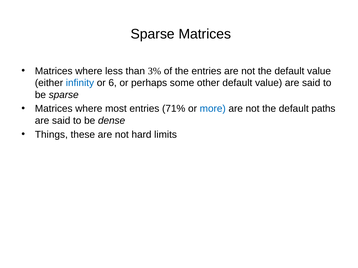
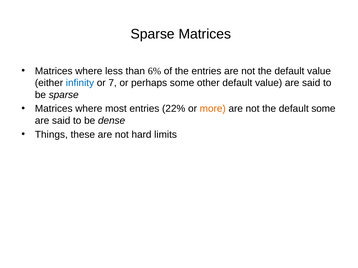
3%: 3% -> 6% (154, 71)
6: 6 -> 7 (113, 83)
71%: 71% -> 22% (174, 109)
more colour: blue -> orange (213, 109)
default paths: paths -> some (323, 109)
